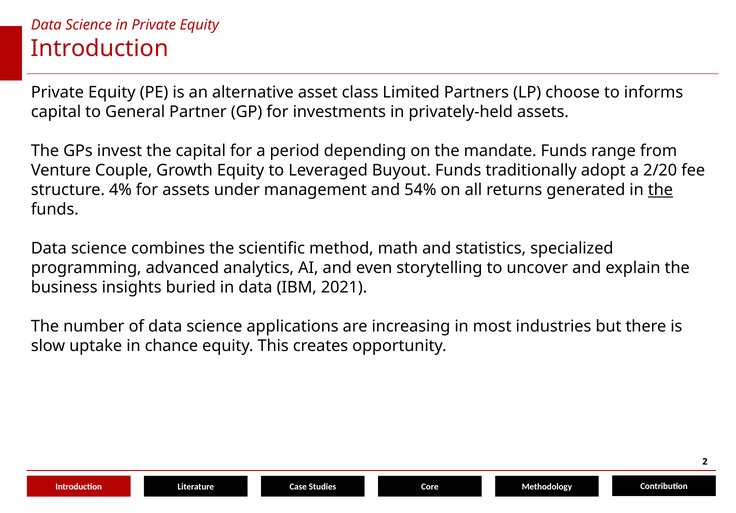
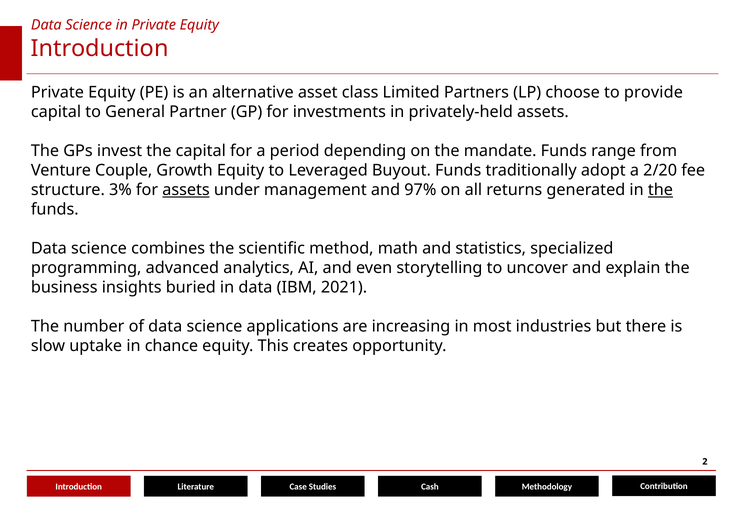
informs: informs -> provide (653, 93)
4%: 4% -> 3% (120, 190)
assets underline: none -> present (186, 190)
54%: 54% -> 97% (420, 190)
Core: Core -> Cash (430, 487)
